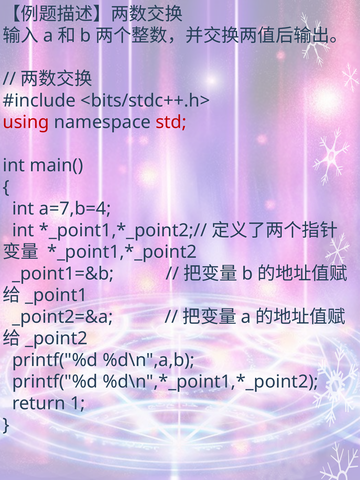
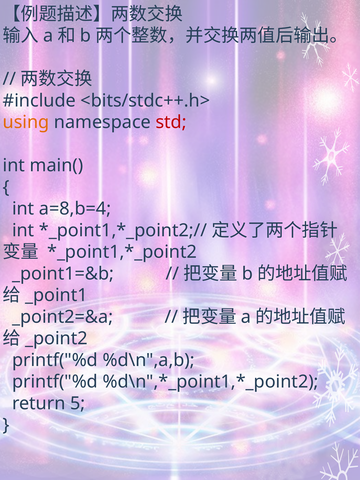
using colour: red -> orange (26, 122)
a=7,b=4: a=7,b=4 -> a=8,b=4 (75, 209)
1: 1 -> 5 (78, 403)
